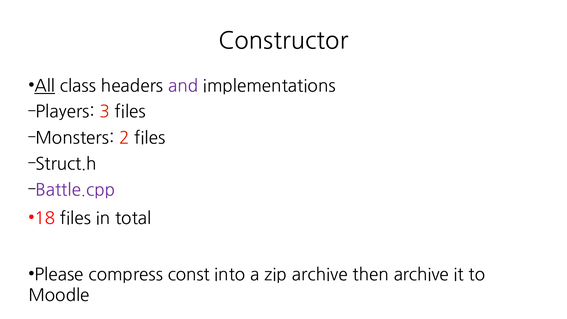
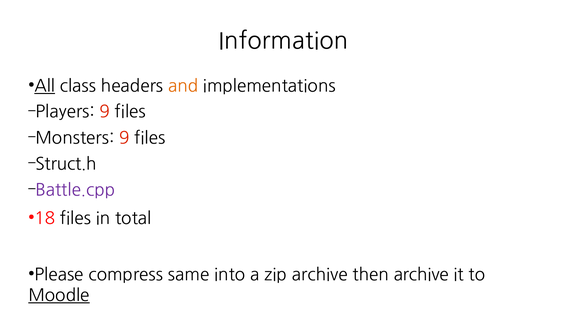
Constructor: Constructor -> Information (283, 41)
and colour: purple -> orange (183, 86)
Players 3: 3 -> 9 (105, 112)
Monsters 2: 2 -> 9 (124, 138)
const: const -> same (189, 275)
Moodle underline: none -> present (59, 295)
